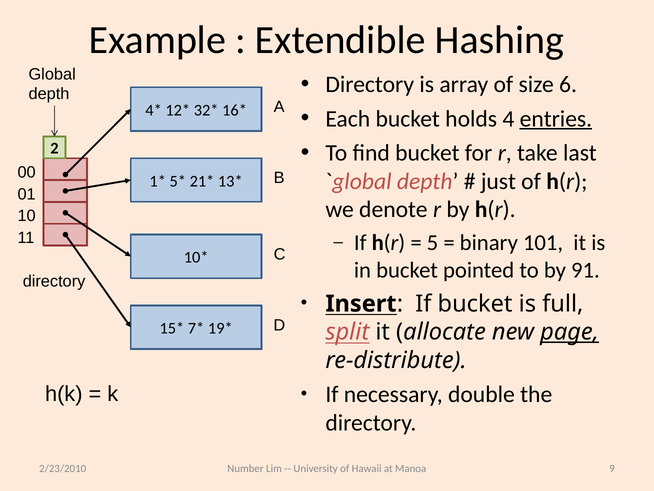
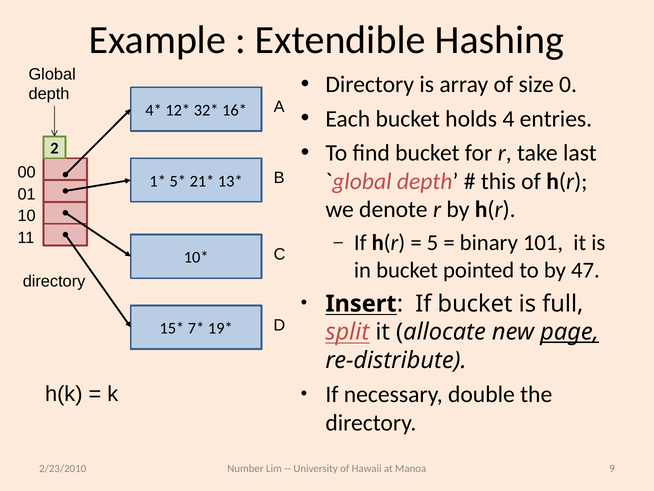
6: 6 -> 0 (568, 84)
entries underline: present -> none (556, 119)
just: just -> this (498, 181)
91: 91 -> 47 (585, 270)
